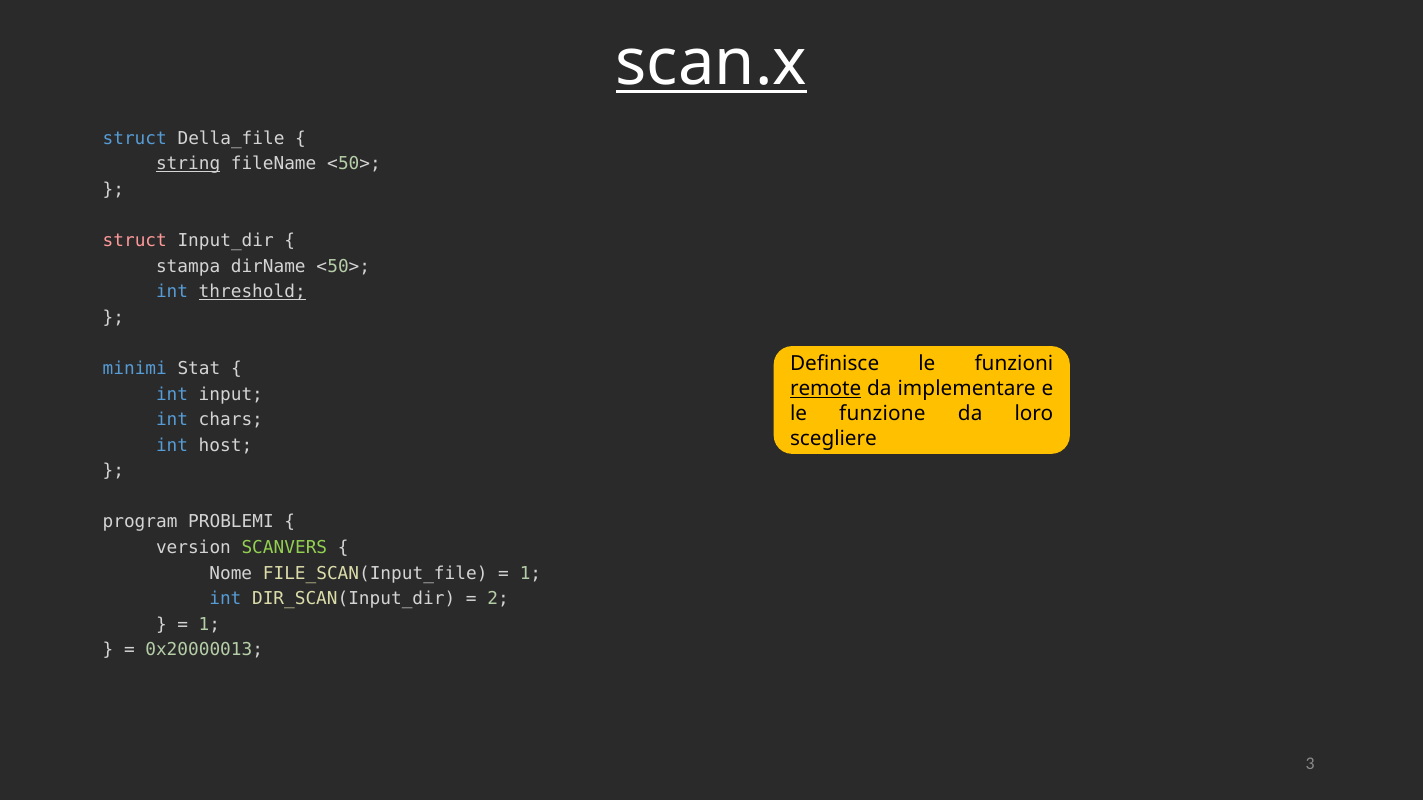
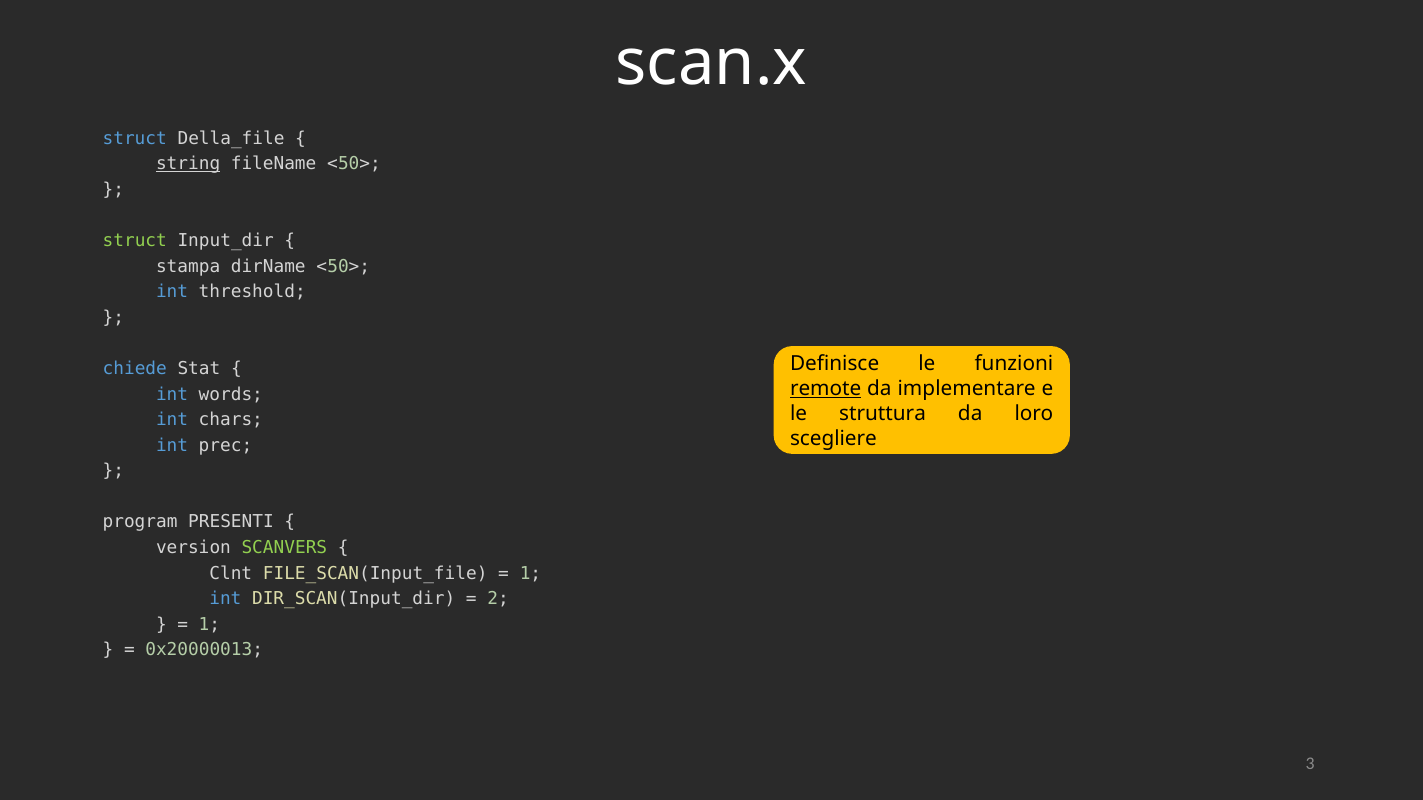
scan.x underline: present -> none (711, 64)
struct colour: pink -> light green (135, 241)
threshold underline: present -> none (252, 292)
minimi: minimi -> chiede (135, 369)
input: input -> words (231, 394)
funzione: funzione -> struttura (883, 414)
host: host -> prec (225, 446)
PROBLEMI: PROBLEMI -> PRESENTI (231, 522)
Nome: Nome -> Clnt (231, 574)
